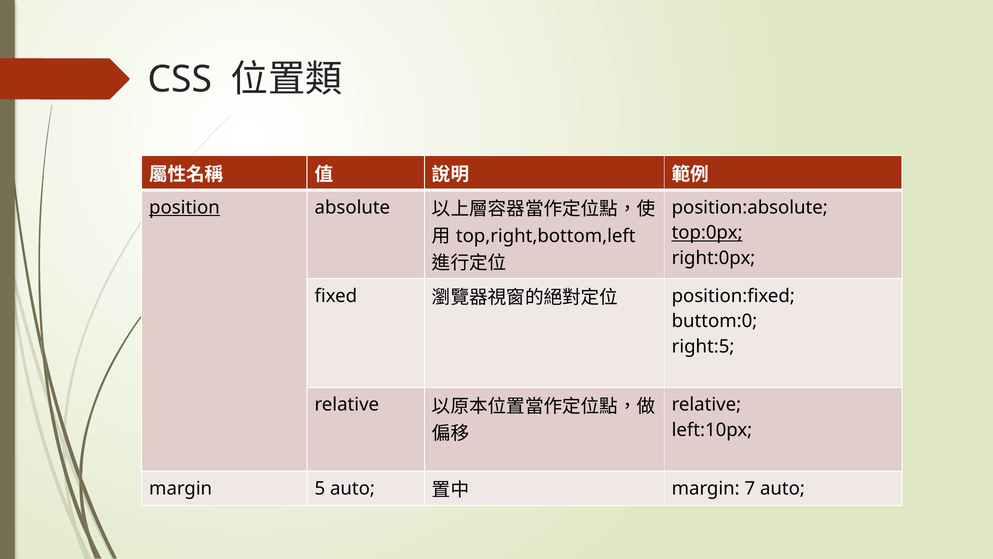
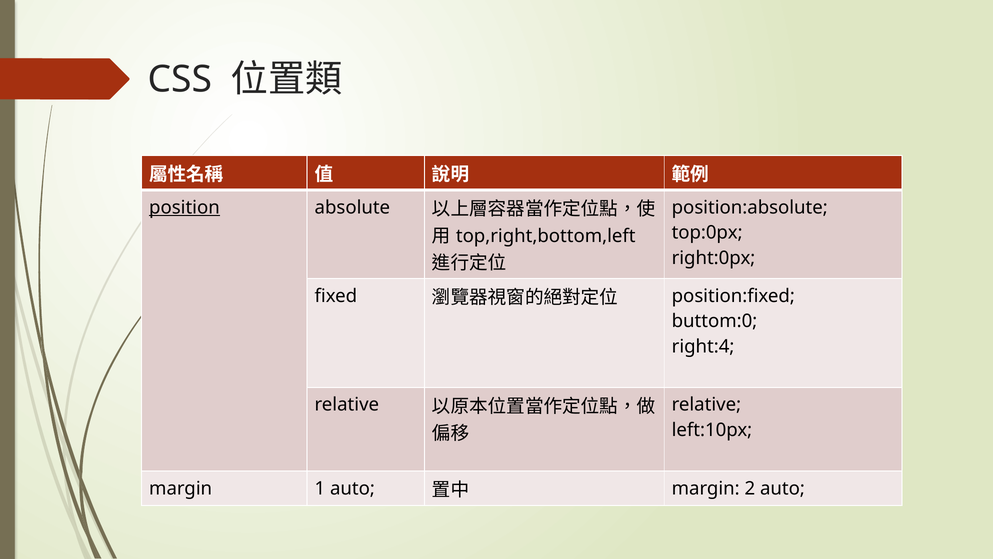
top:0px underline: present -> none (707, 233)
right:5: right:5 -> right:4 (703, 346)
5: 5 -> 1 (320, 488)
7: 7 -> 2 (750, 488)
